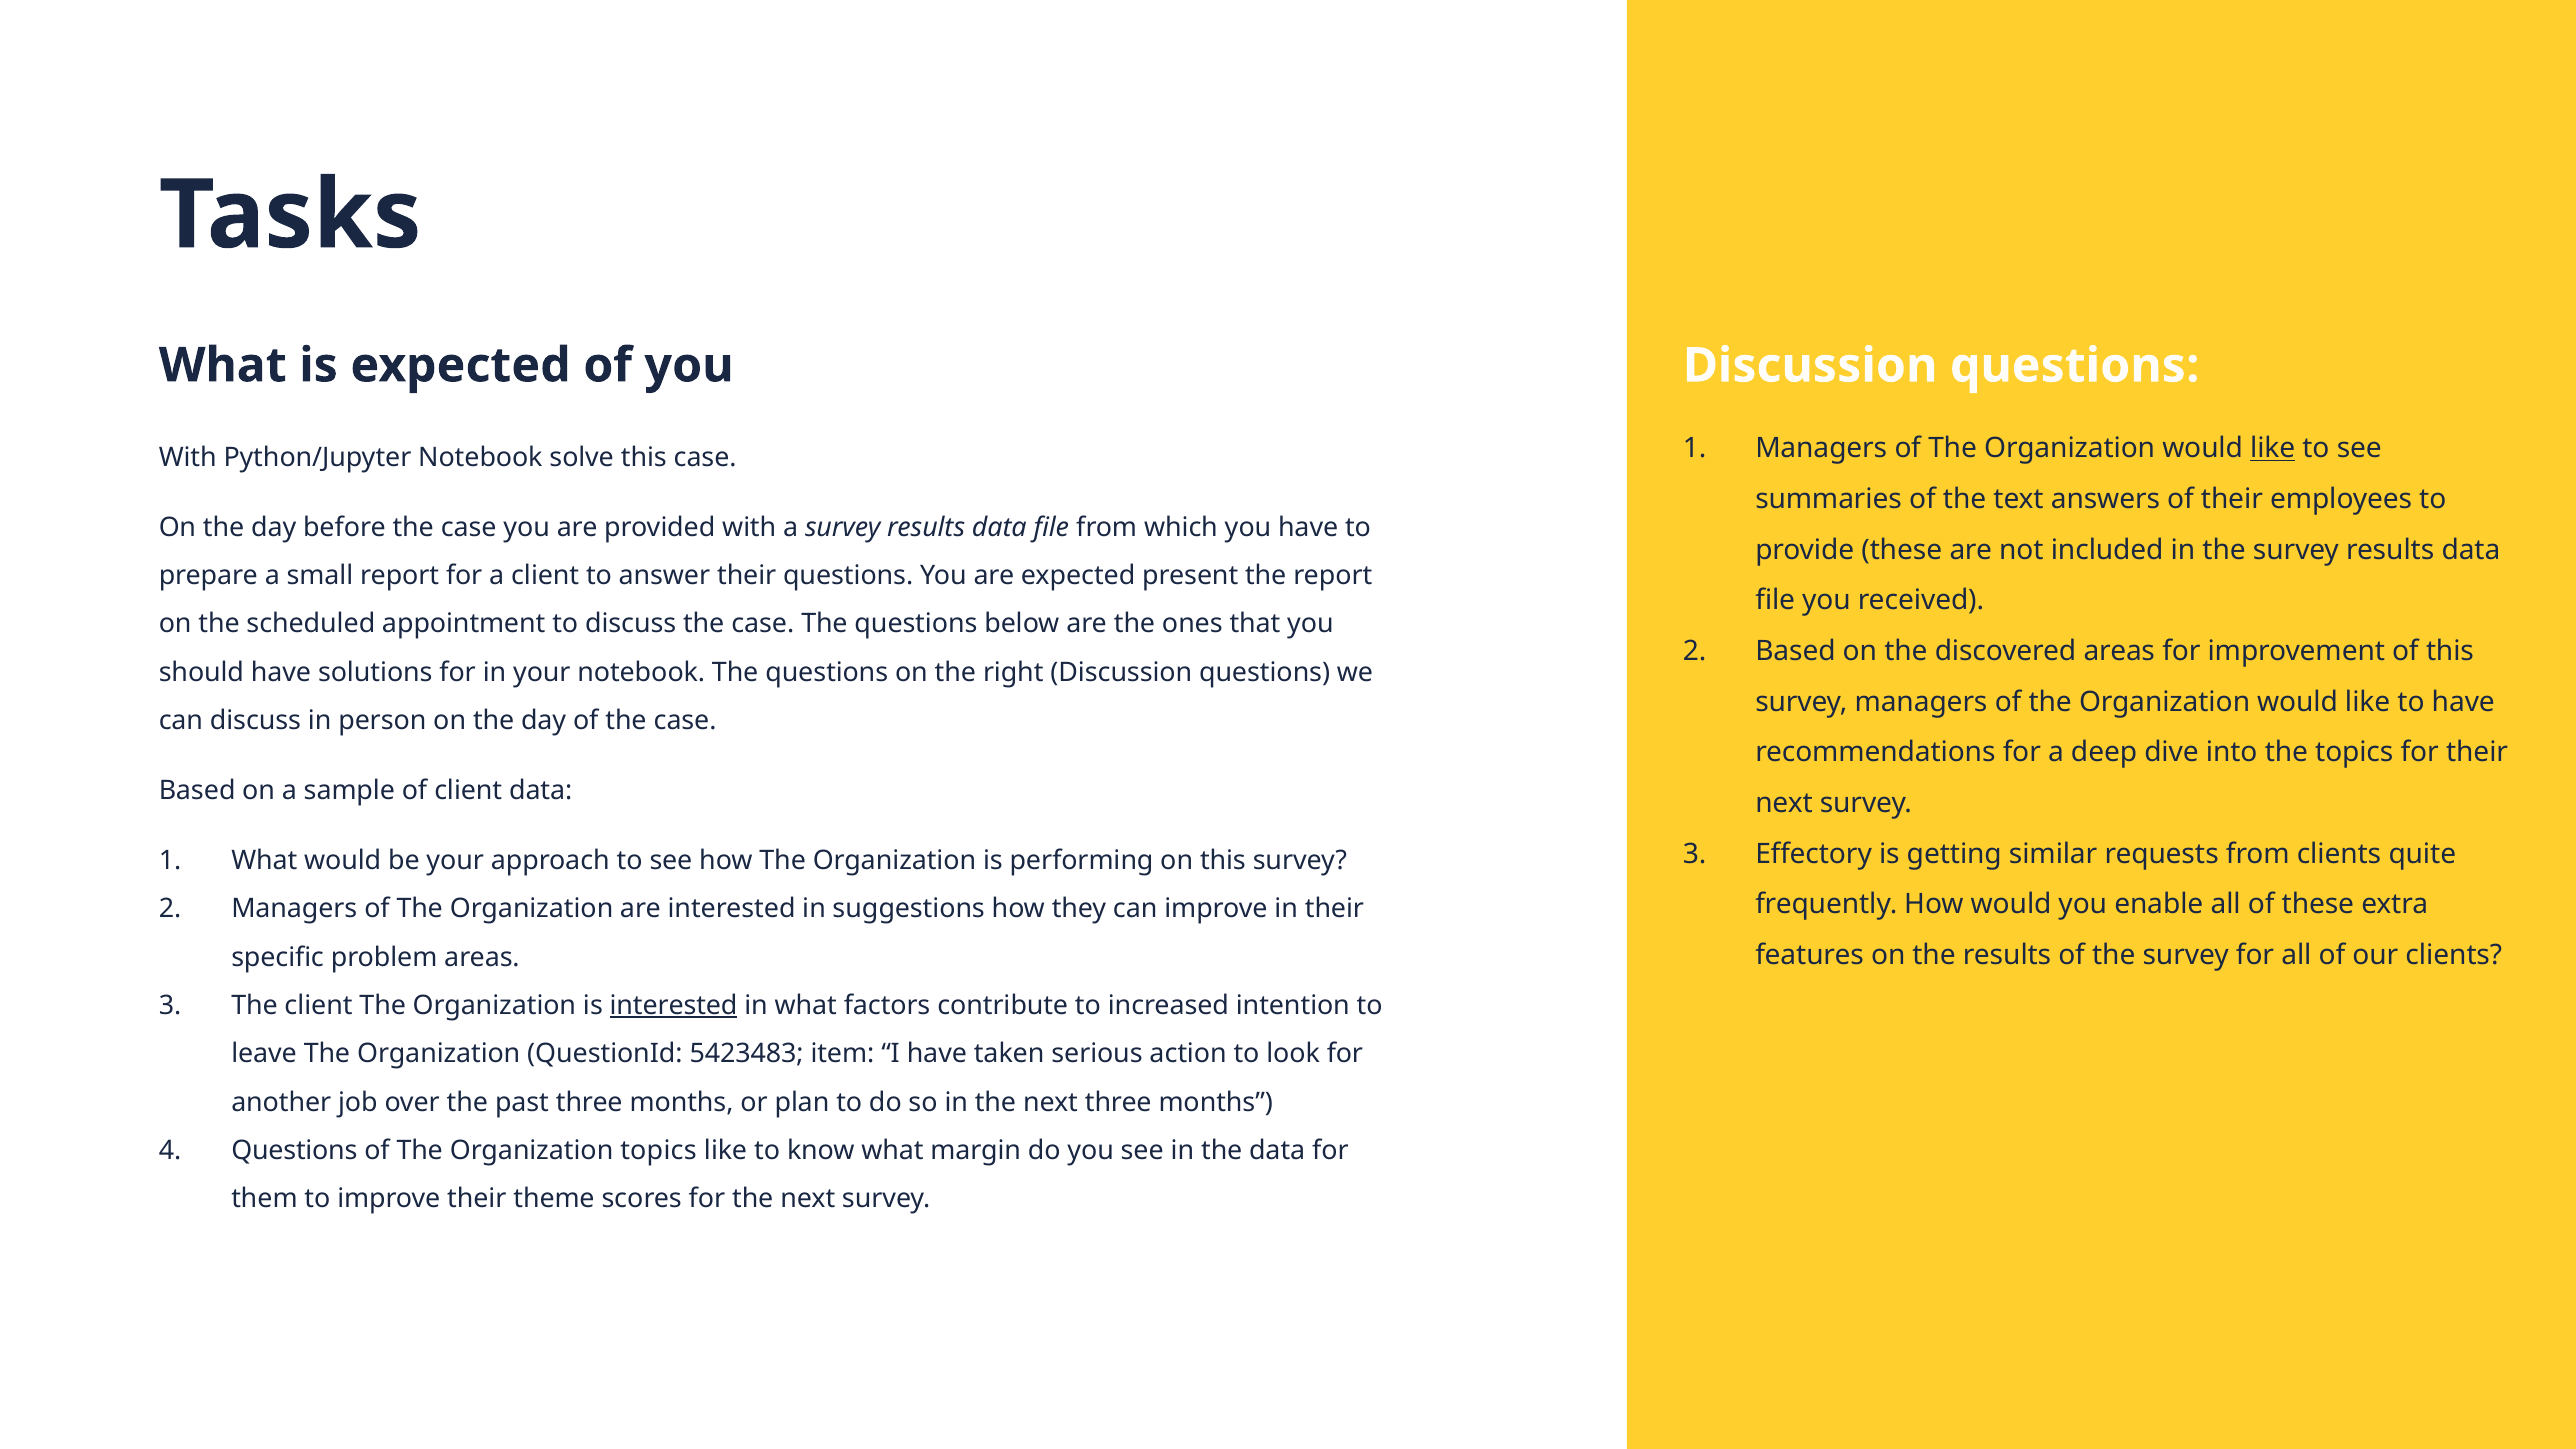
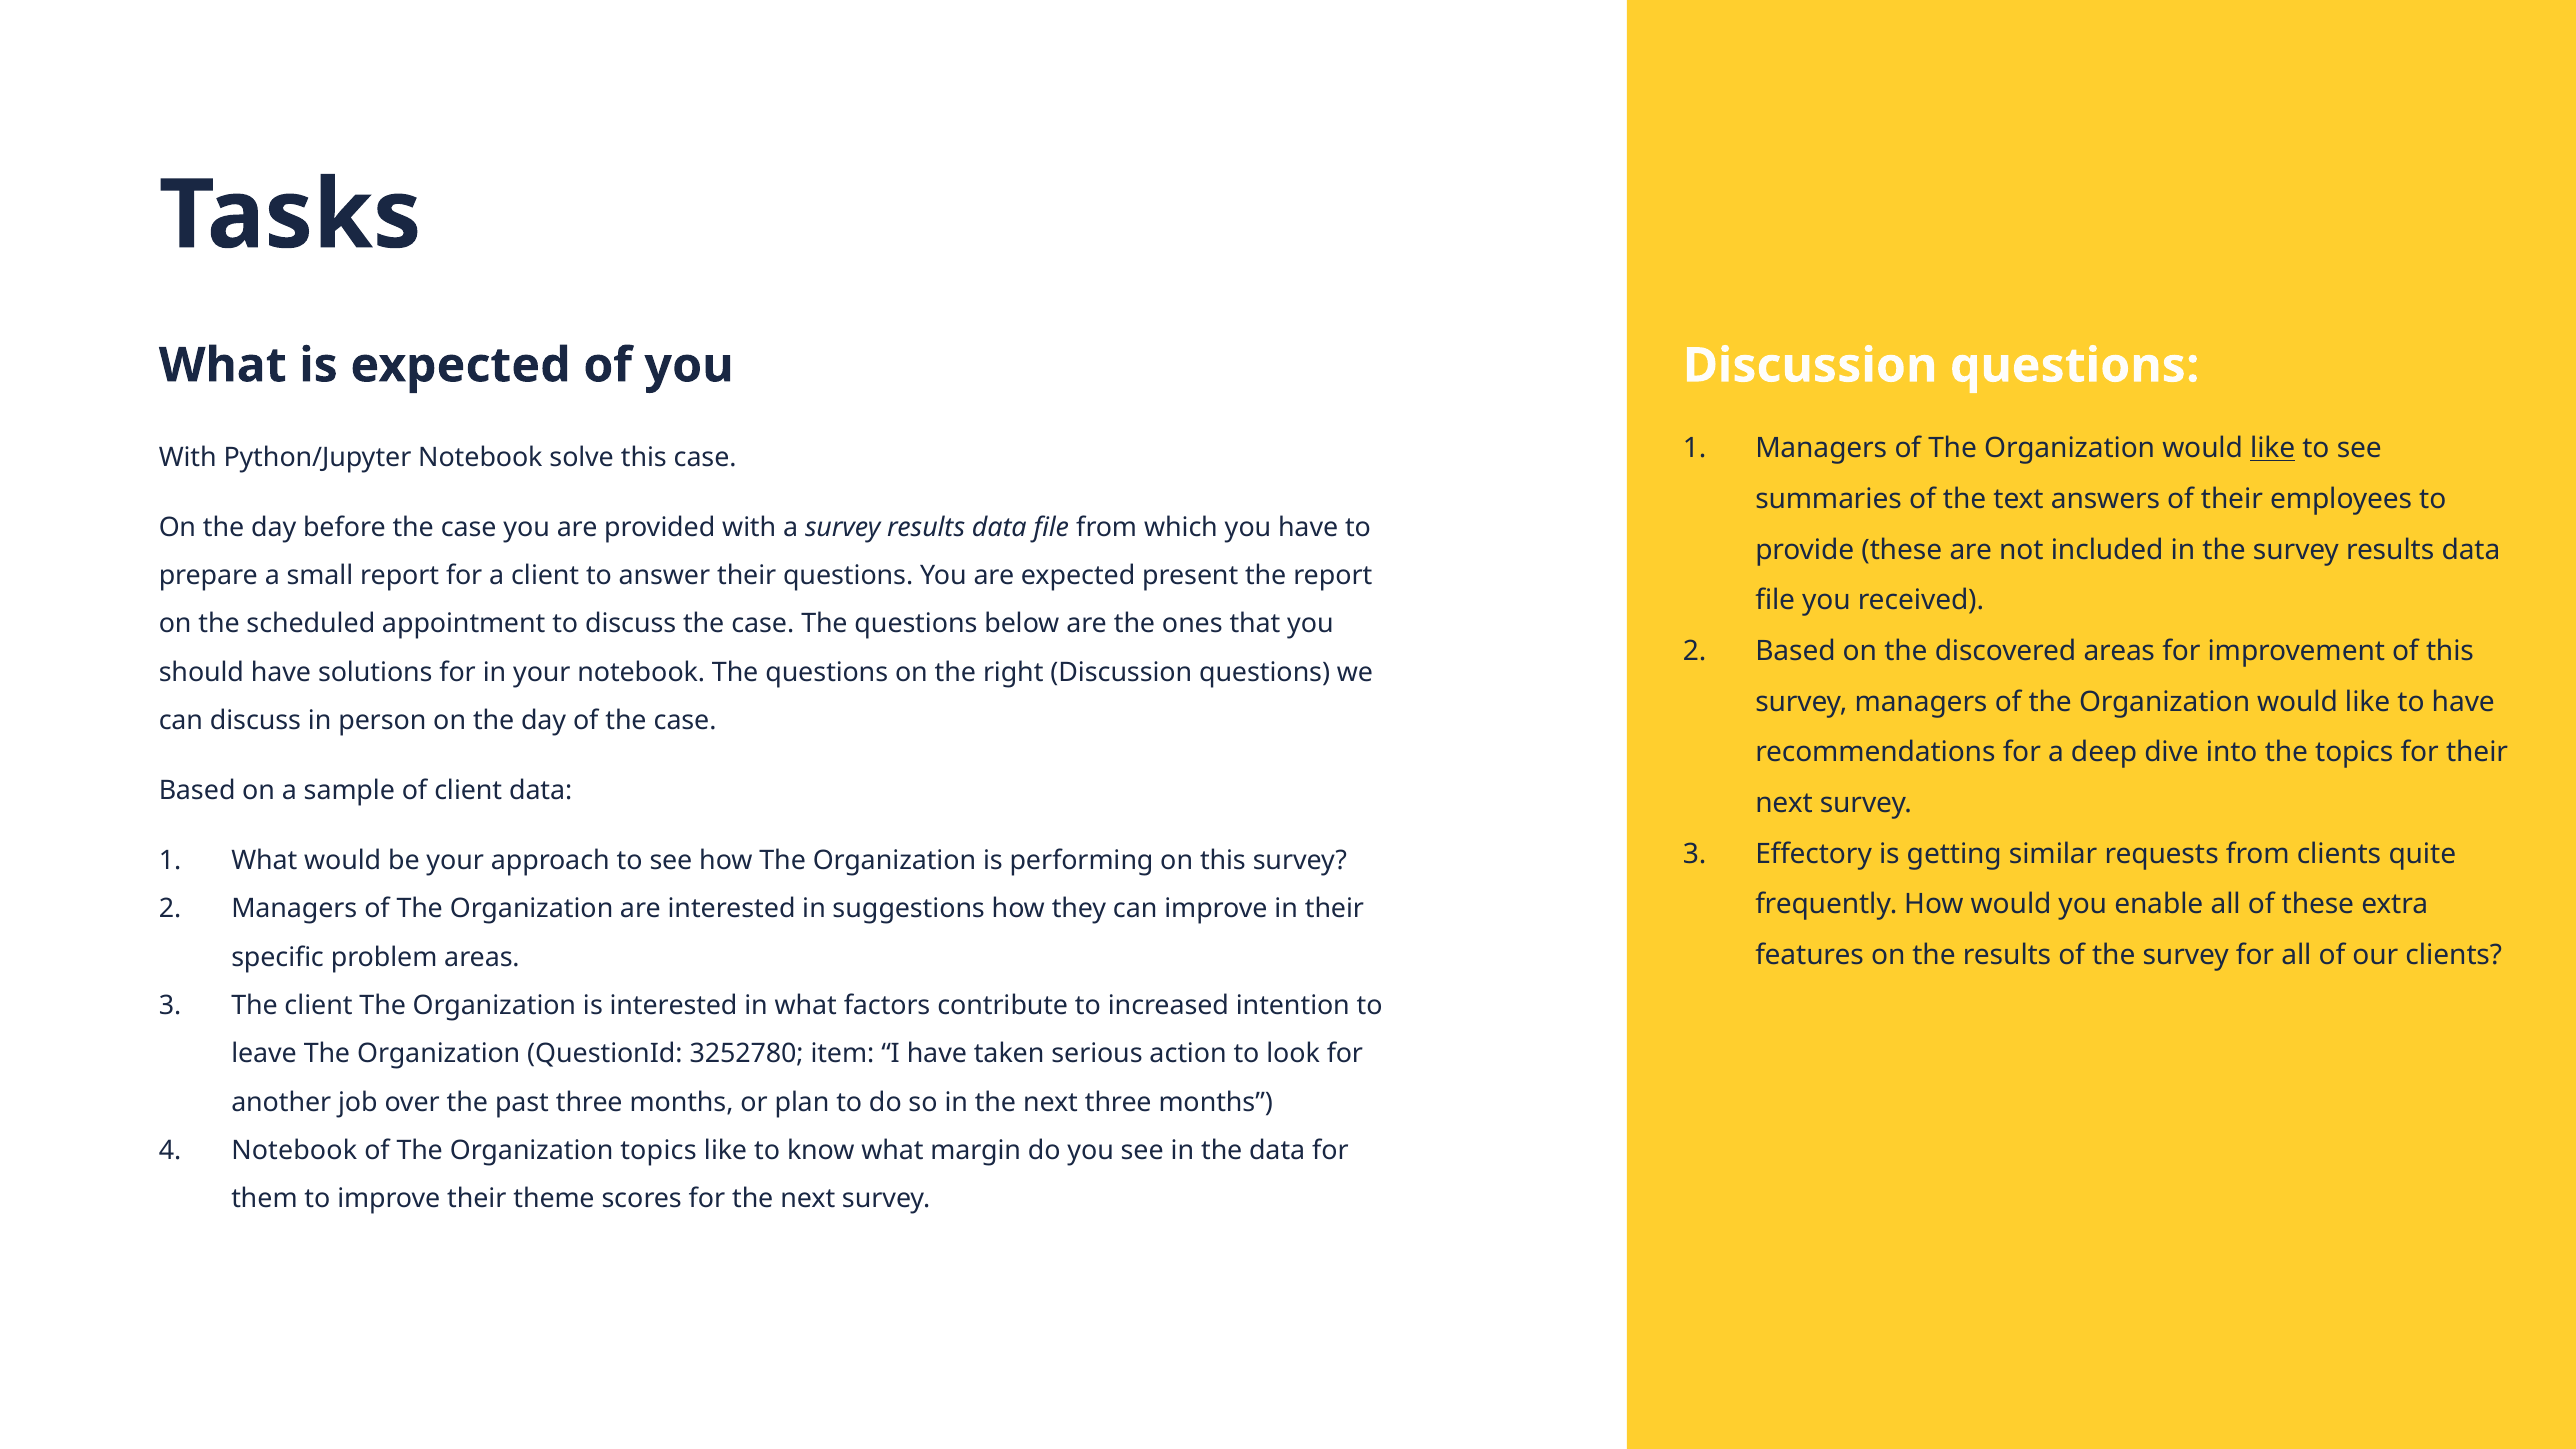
interested underline: present -> none (674, 1006)
5423483: 5423483 -> 3252780 (747, 1054)
Questions: Questions -> Notebook (294, 1151)
